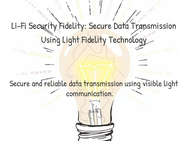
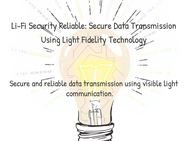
Security Fidelity: Fidelity -> Reliable (73, 26)
